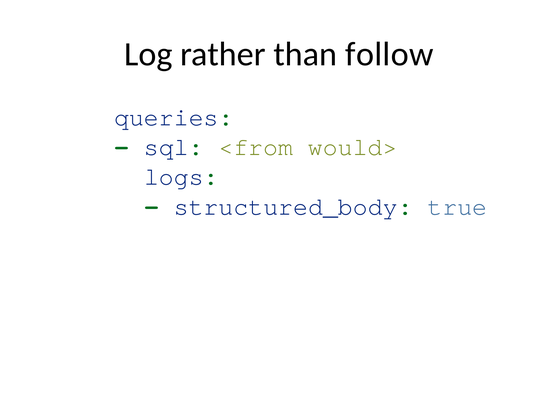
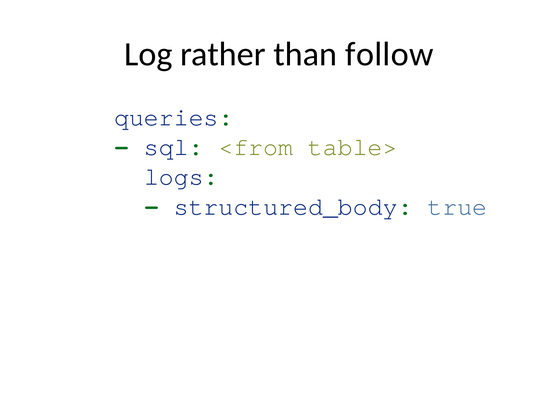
would>: would> -> table> (353, 147)
